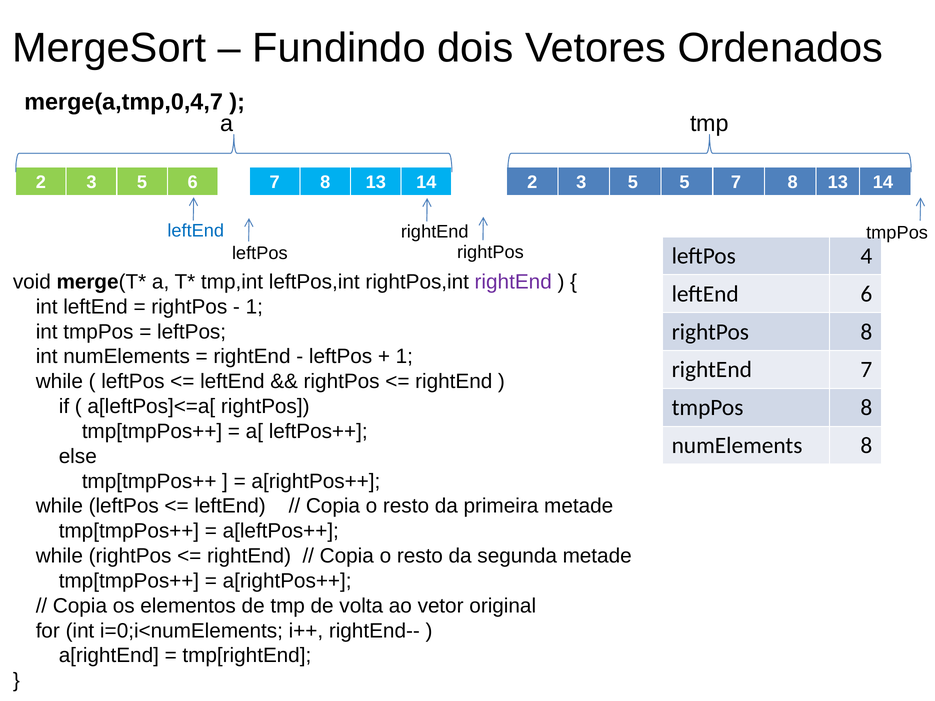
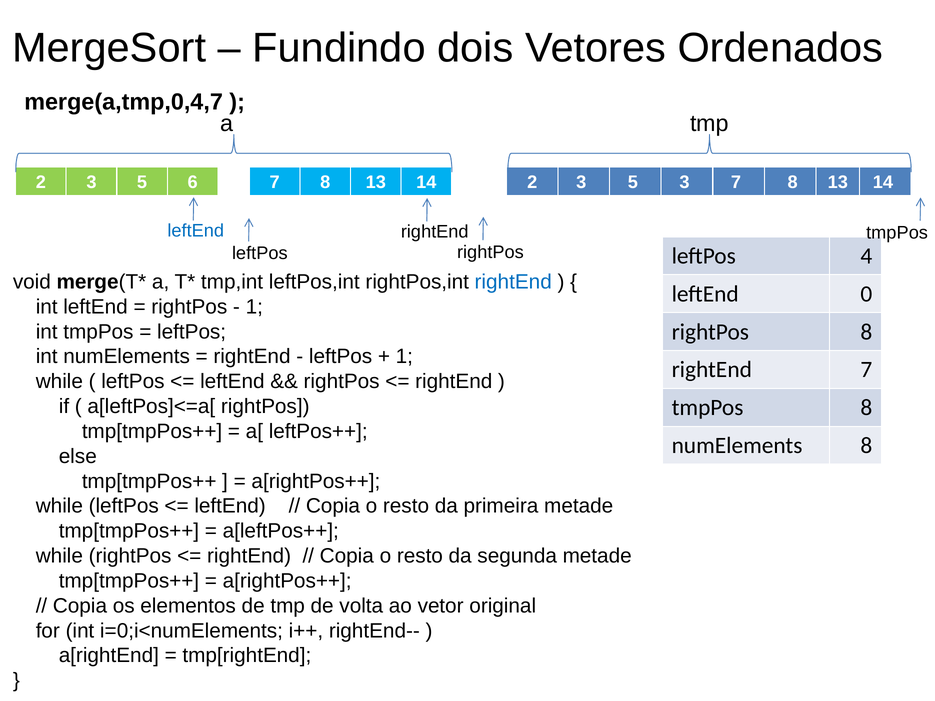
5 5: 5 -> 3 (684, 182)
rightEnd colour: purple -> blue (513, 282)
leftEnd 6: 6 -> 0 (866, 294)
